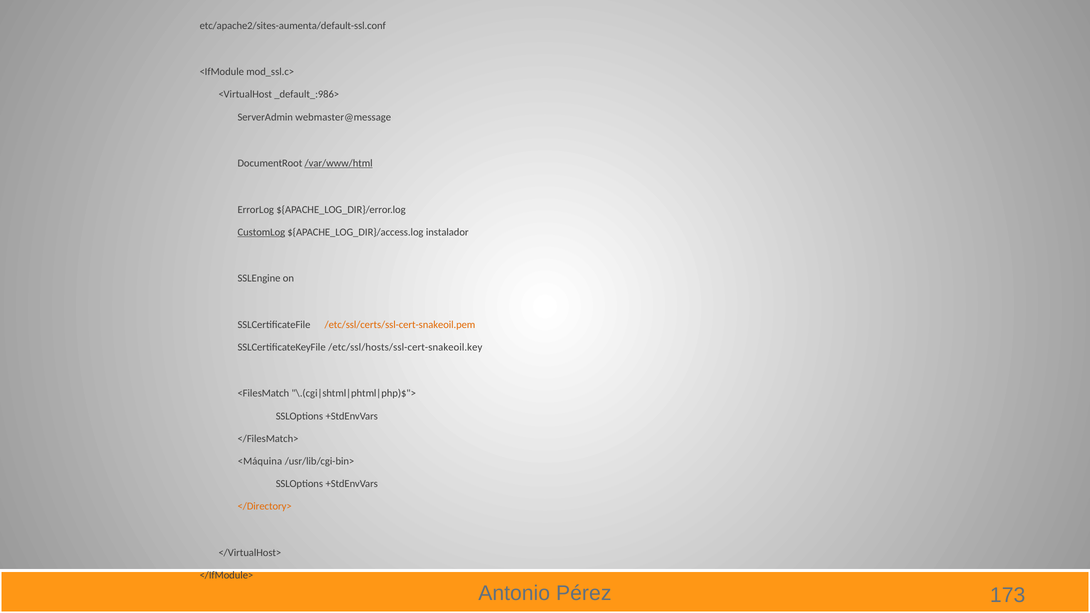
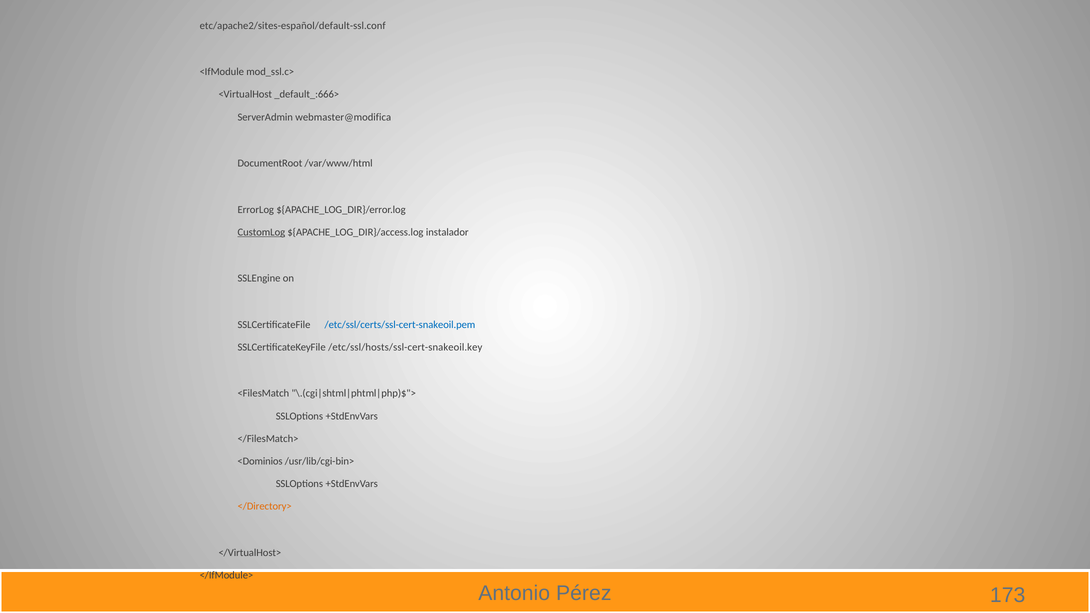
etc/apache2/sites-aumenta/default-ssl.conf: etc/apache2/sites-aumenta/default-ssl.conf -> etc/apache2/sites-español/default-ssl.conf (293, 26)
_default_:986>: _default_:986> -> _default_:666> (307, 95)
webmaster@message: webmaster@message -> webmaster@modifica (343, 117)
/var/www/html underline: present -> none (339, 163)
/etc/ssl/certs/ssl-cert-snakeoil.pem colour: orange -> blue (400, 325)
<Máquina: <Máquina -> <Dominios (260, 461)
